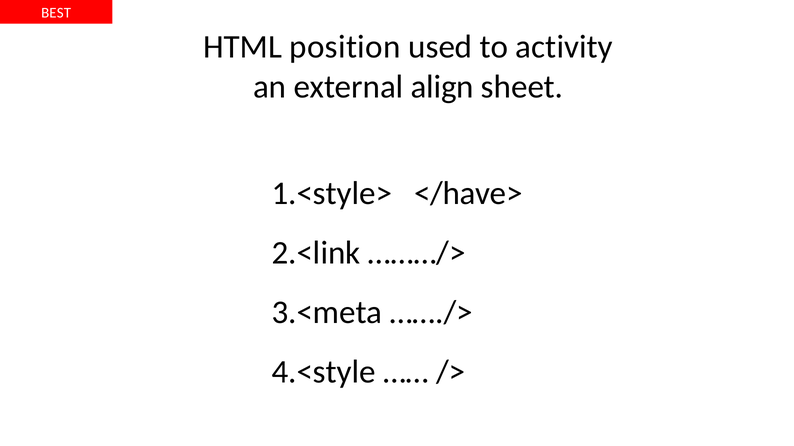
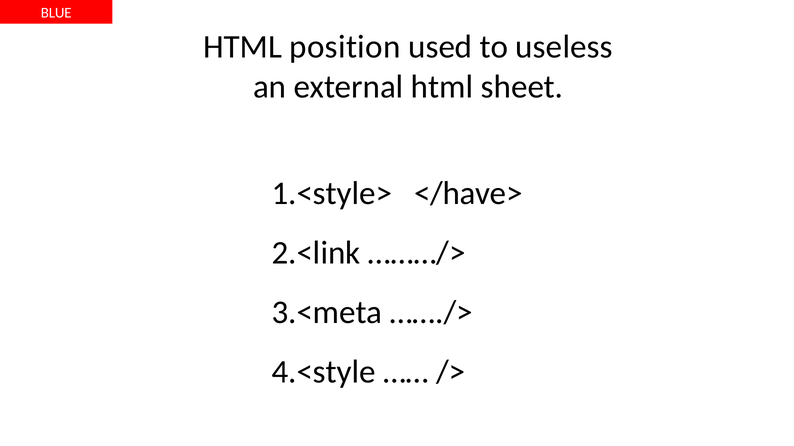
BEST: BEST -> BLUE (56, 13)
activity: activity -> useless (564, 47)
external align: align -> html (442, 87)
